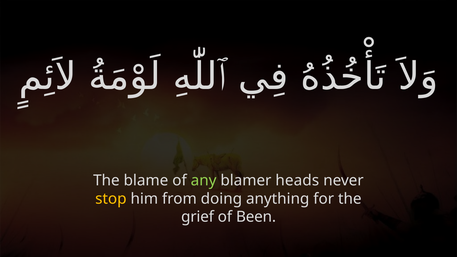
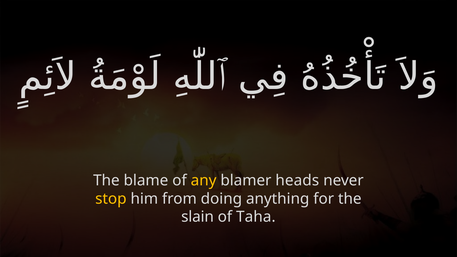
any colour: light green -> yellow (204, 180)
grief: grief -> slain (198, 217)
Been: Been -> Taha (256, 217)
